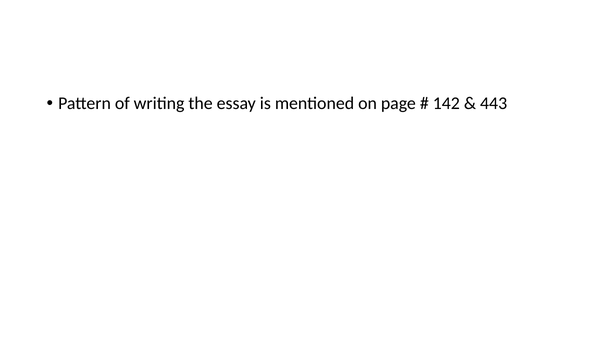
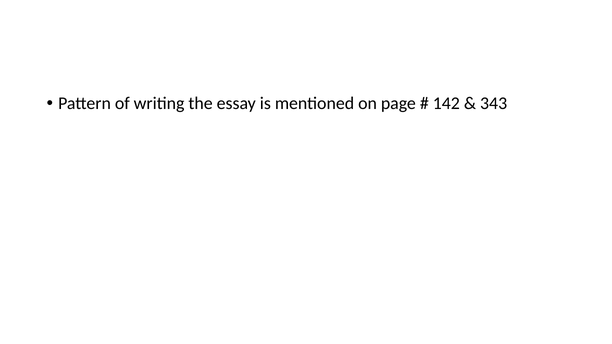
443: 443 -> 343 (494, 103)
